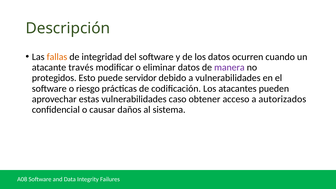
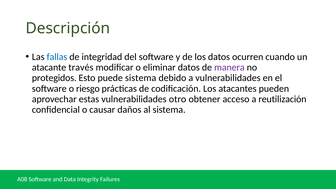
fallas colour: orange -> blue (57, 57)
puede servidor: servidor -> sistema (141, 78)
caso: caso -> otro (178, 99)
autorizados: autorizados -> reutilización (282, 99)
